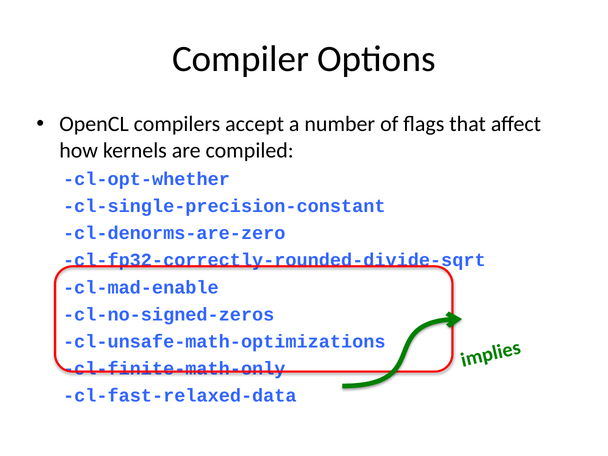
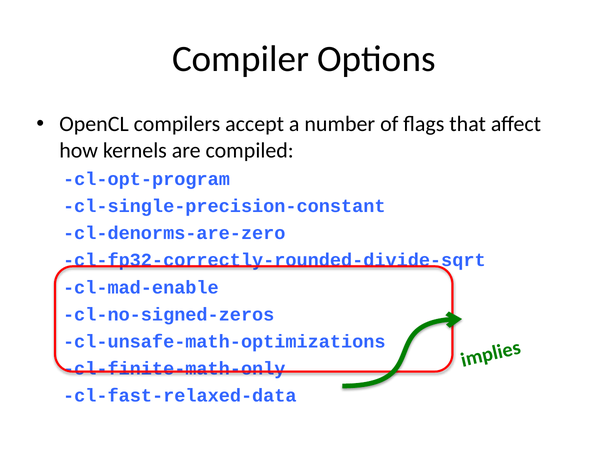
cl-opt-whether: cl-opt-whether -> cl-opt-program (146, 179)
